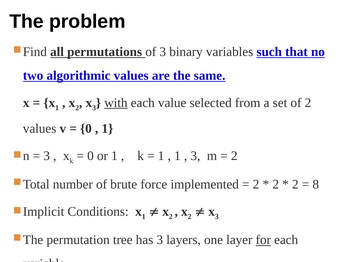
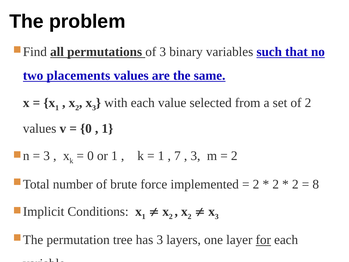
algorithmic: algorithmic -> placements (78, 75)
with underline: present -> none (116, 103)
1: 1 -> 7 (177, 156)
